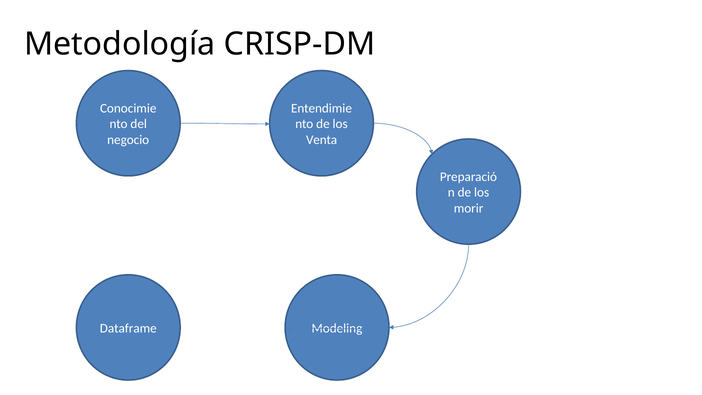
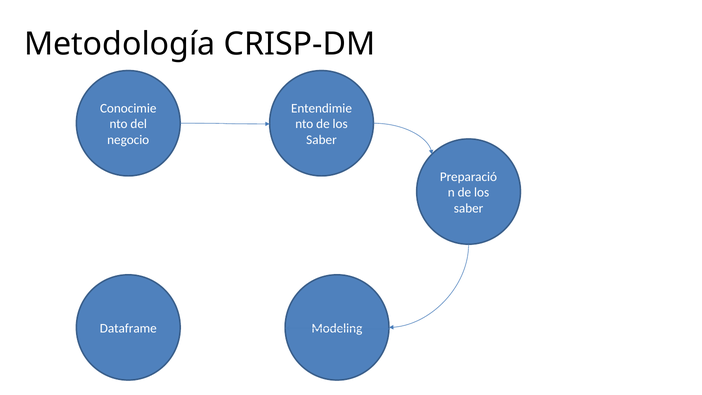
Venta: Venta -> Saber (321, 140)
morir: morir -> saber (469, 208)
